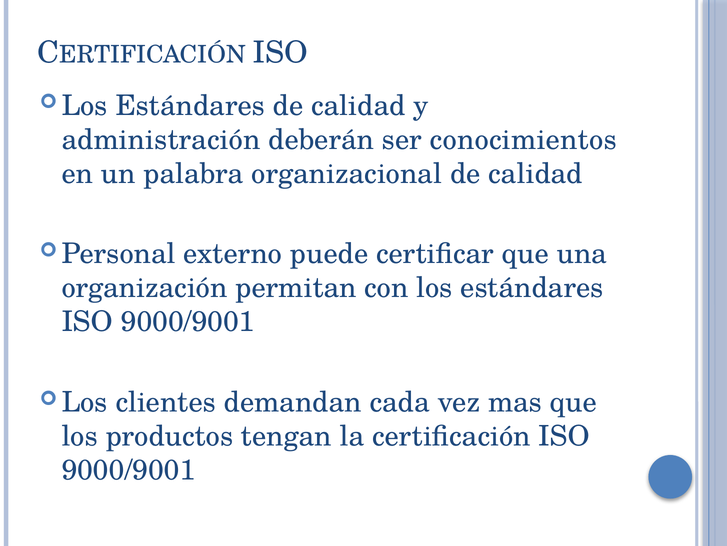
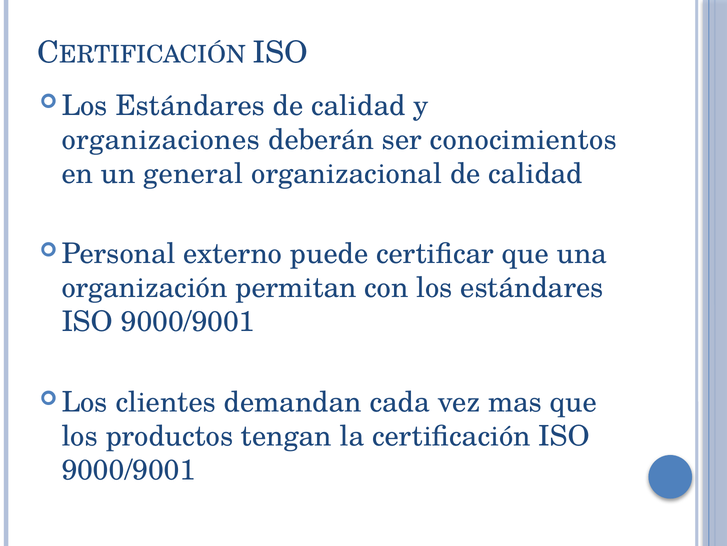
administración: administración -> organizaciones (161, 140)
palabra: palabra -> general (193, 174)
